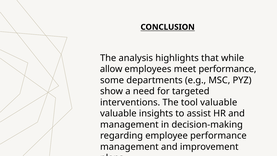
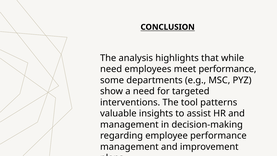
allow: allow -> need (111, 69)
tool valuable: valuable -> patterns (219, 102)
